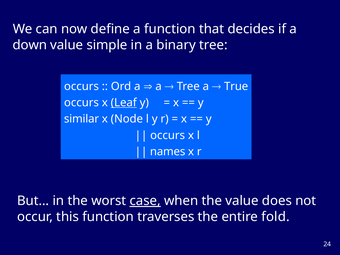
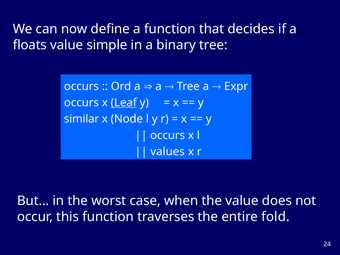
down: down -> floats (30, 45)
True: True -> Expr (236, 86)
names: names -> values (168, 152)
case underline: present -> none (145, 201)
